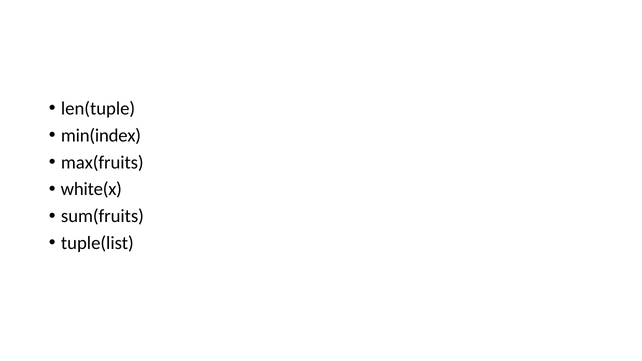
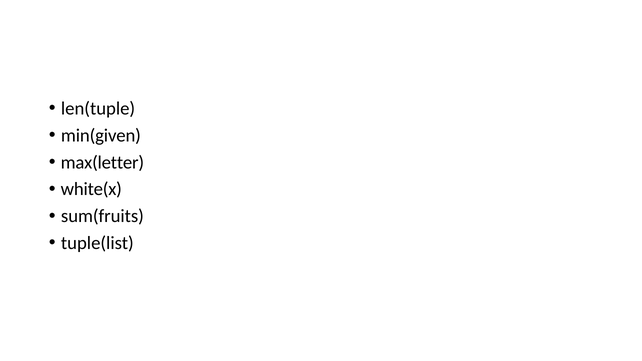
min(index: min(index -> min(given (101, 135)
max(fruits: max(fruits -> max(letter (102, 162)
